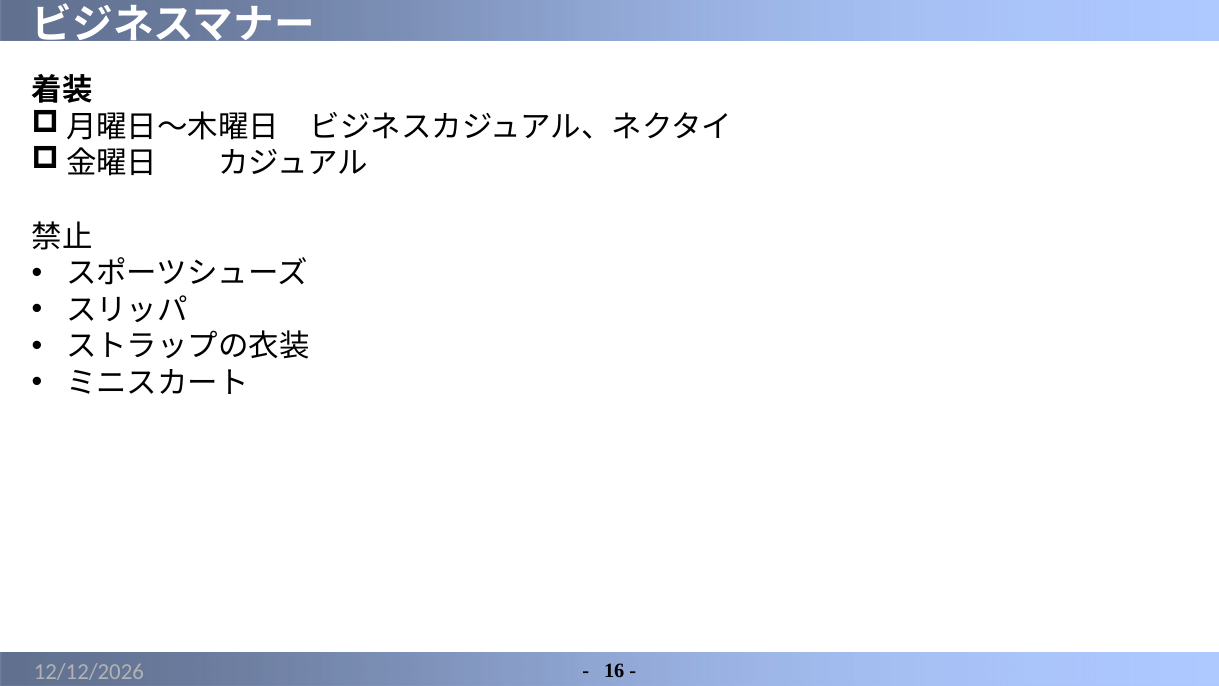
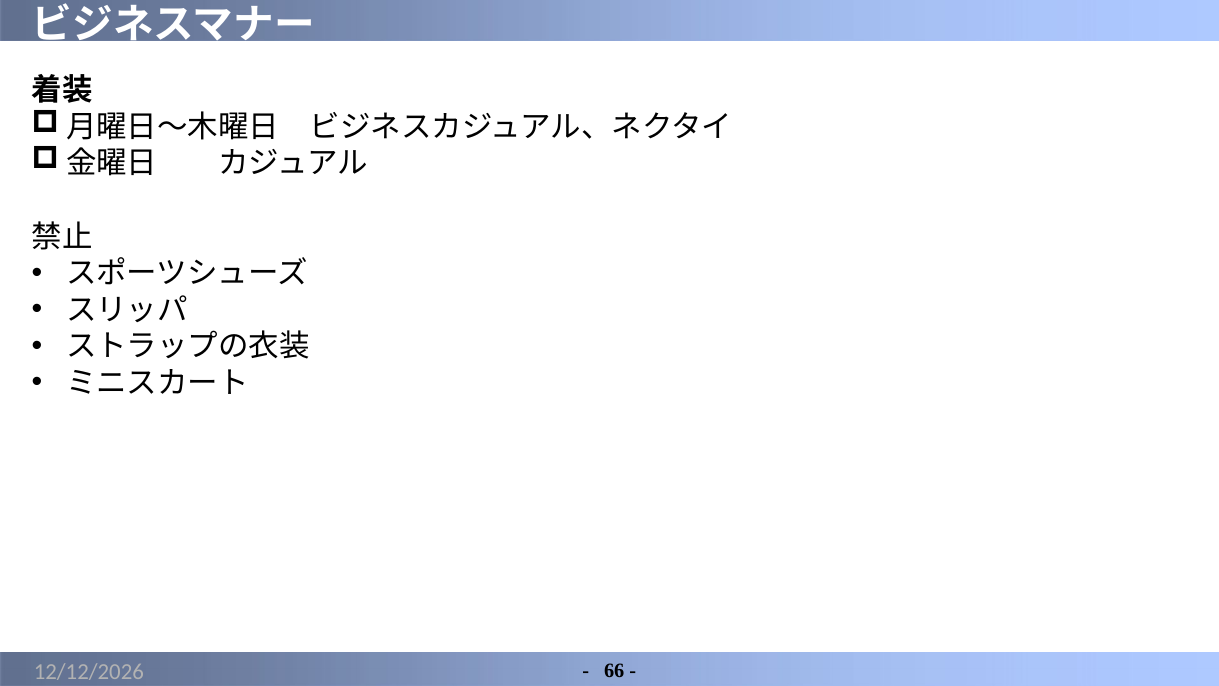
16: 16 -> 66 (614, 670)
